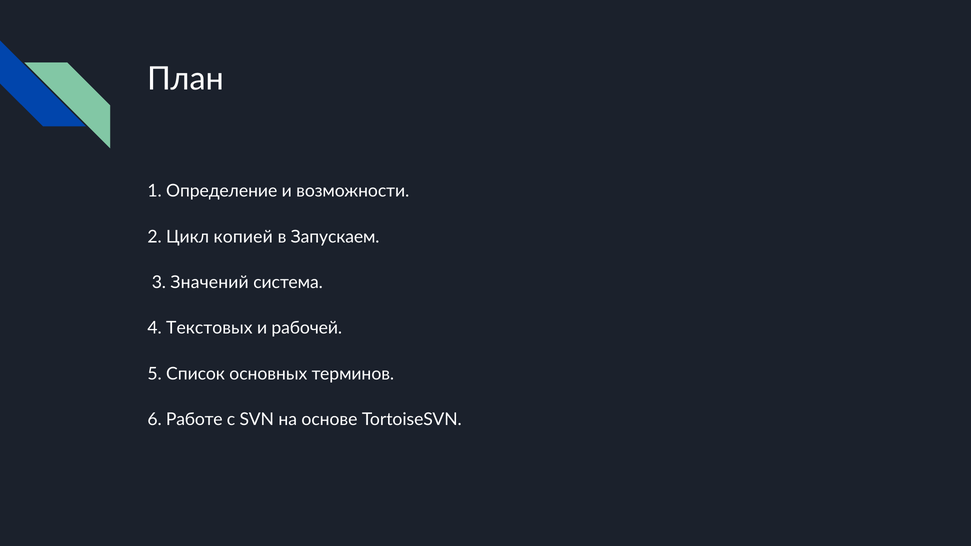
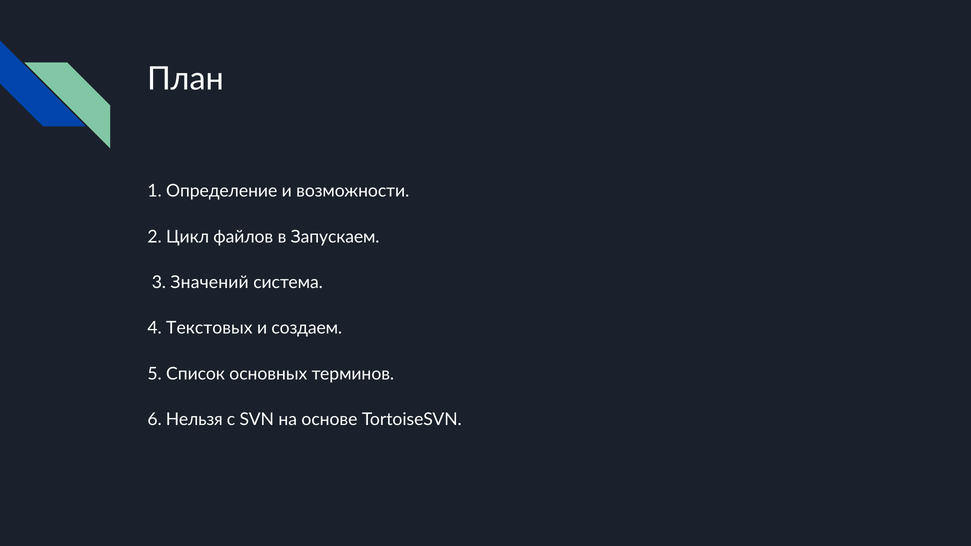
копией: копией -> файлов (243, 237)
рабочей: рабочей -> создаем (307, 328)
Работе: Работе -> Нельзя (194, 420)
